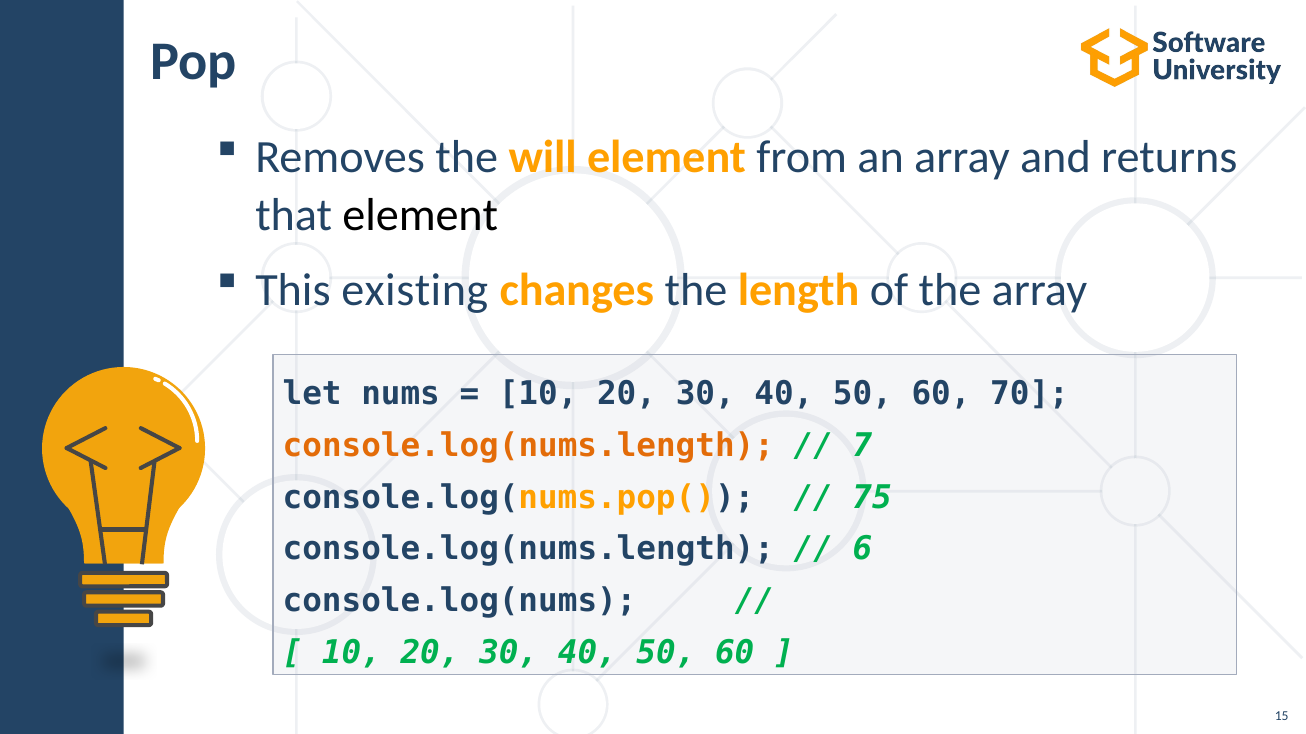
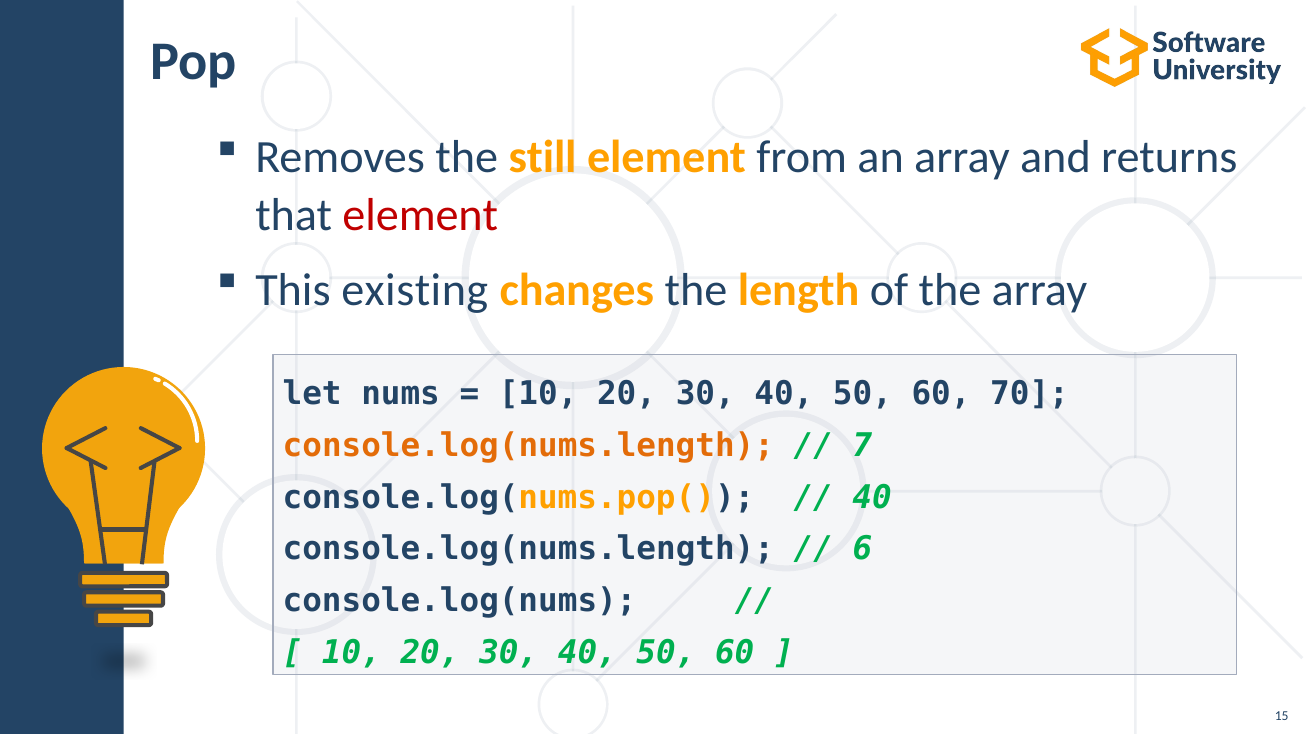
will: will -> still (543, 158)
element colour: black -> red (420, 216)
75: 75 -> 40 (872, 498)
